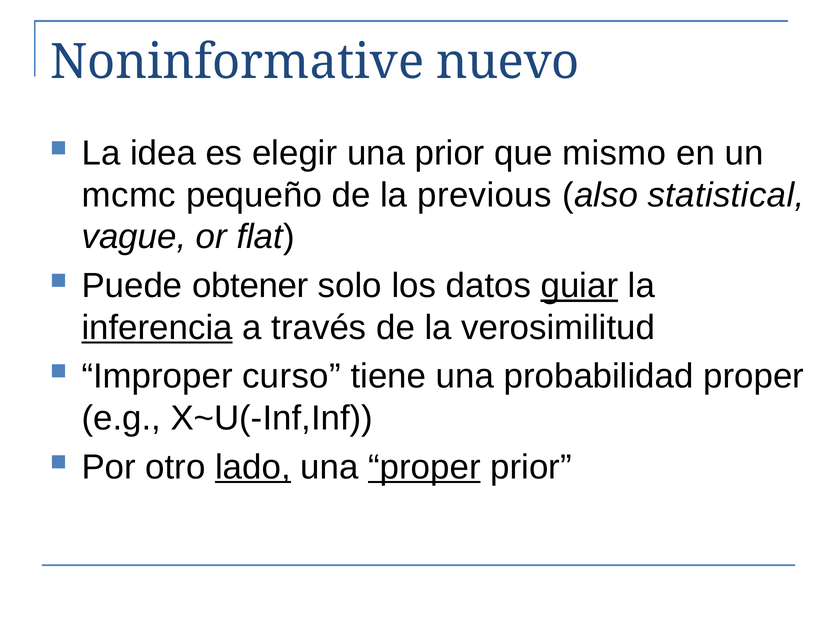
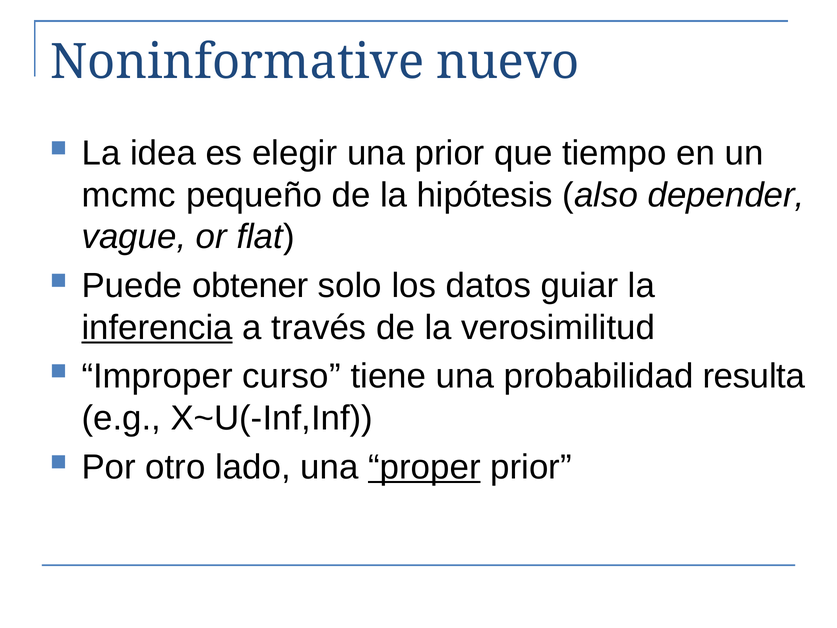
mismo: mismo -> tiempo (614, 153)
previous: previous -> hipótesis (485, 195)
statistical: statistical -> depender (726, 195)
guiar underline: present -> none (579, 286)
probabilidad proper: proper -> resulta (754, 376)
lado underline: present -> none (253, 467)
